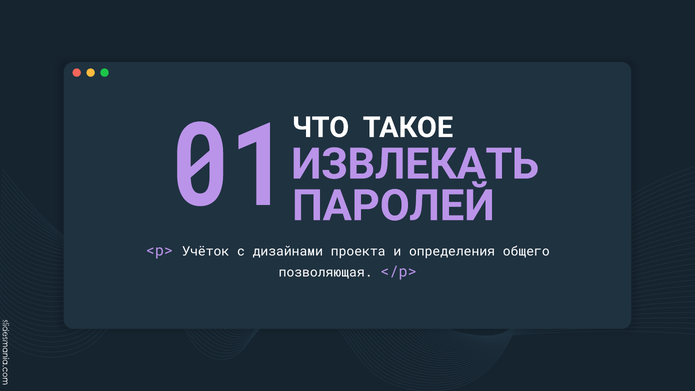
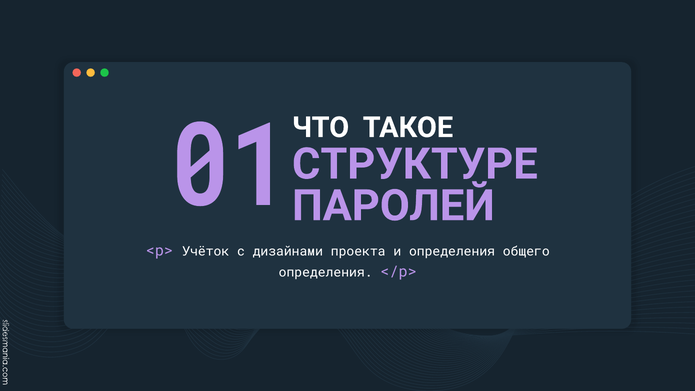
ИЗВЛЕКАТЬ: ИЗВЛЕКАТЬ -> СТРУКТУРЕ (415, 164)
позволяющая: позволяющая -> определения (326, 273)
